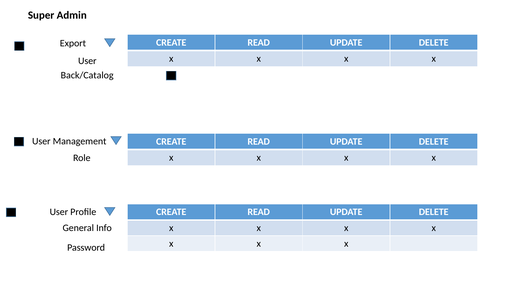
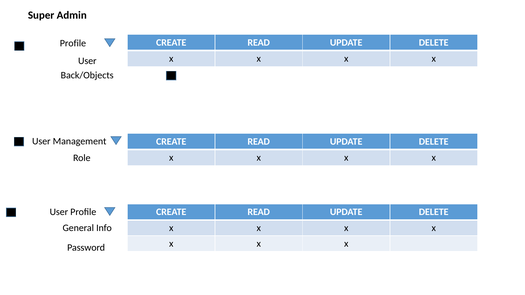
Export: Export -> Profile (73, 43)
Back/Catalog: Back/Catalog -> Back/Objects (87, 75)
